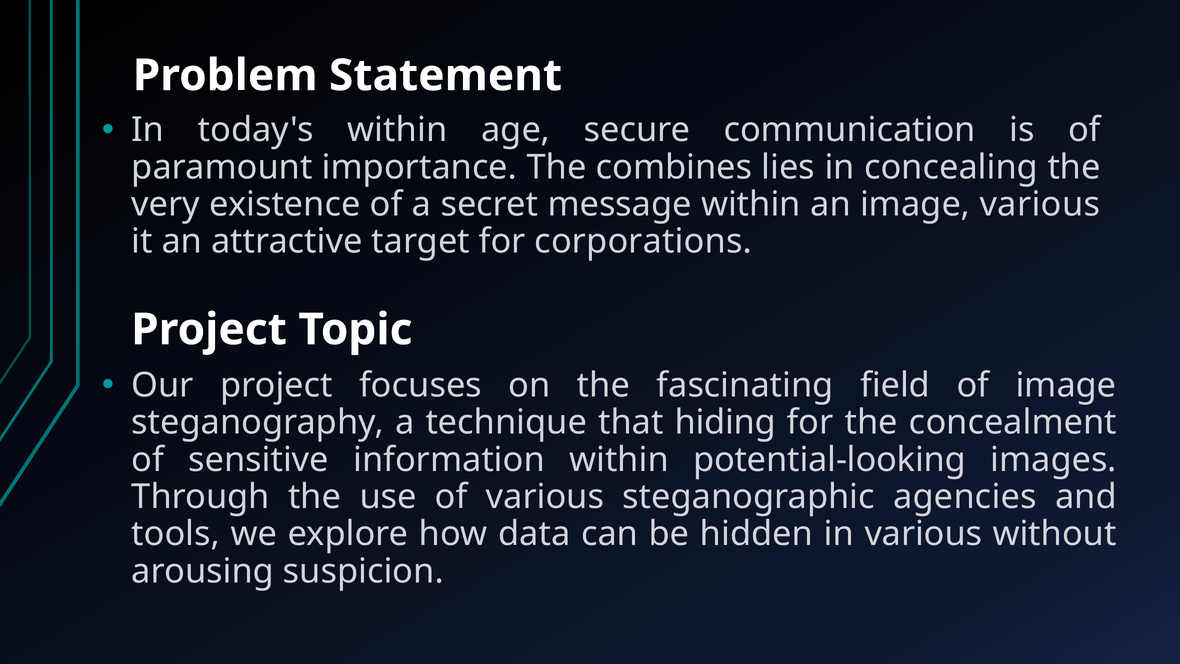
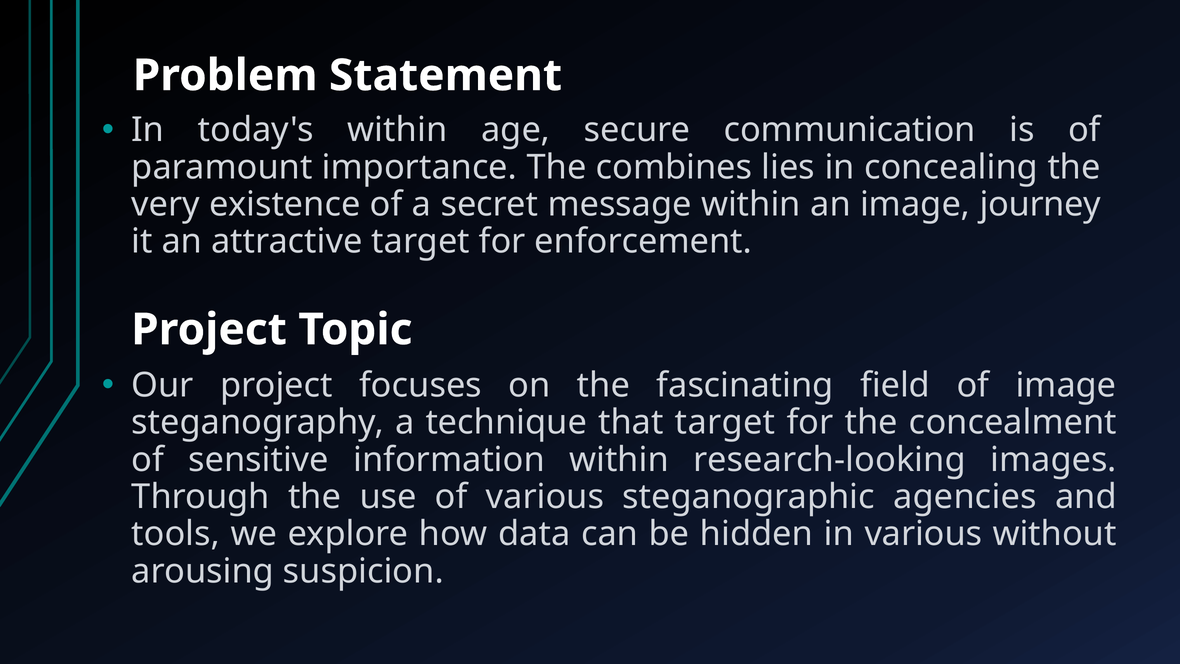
image various: various -> journey (1040, 204)
corporations: corporations -> enforcement (643, 242)
that hiding: hiding -> target (725, 422)
potential-looking: potential-looking -> research-looking (829, 460)
